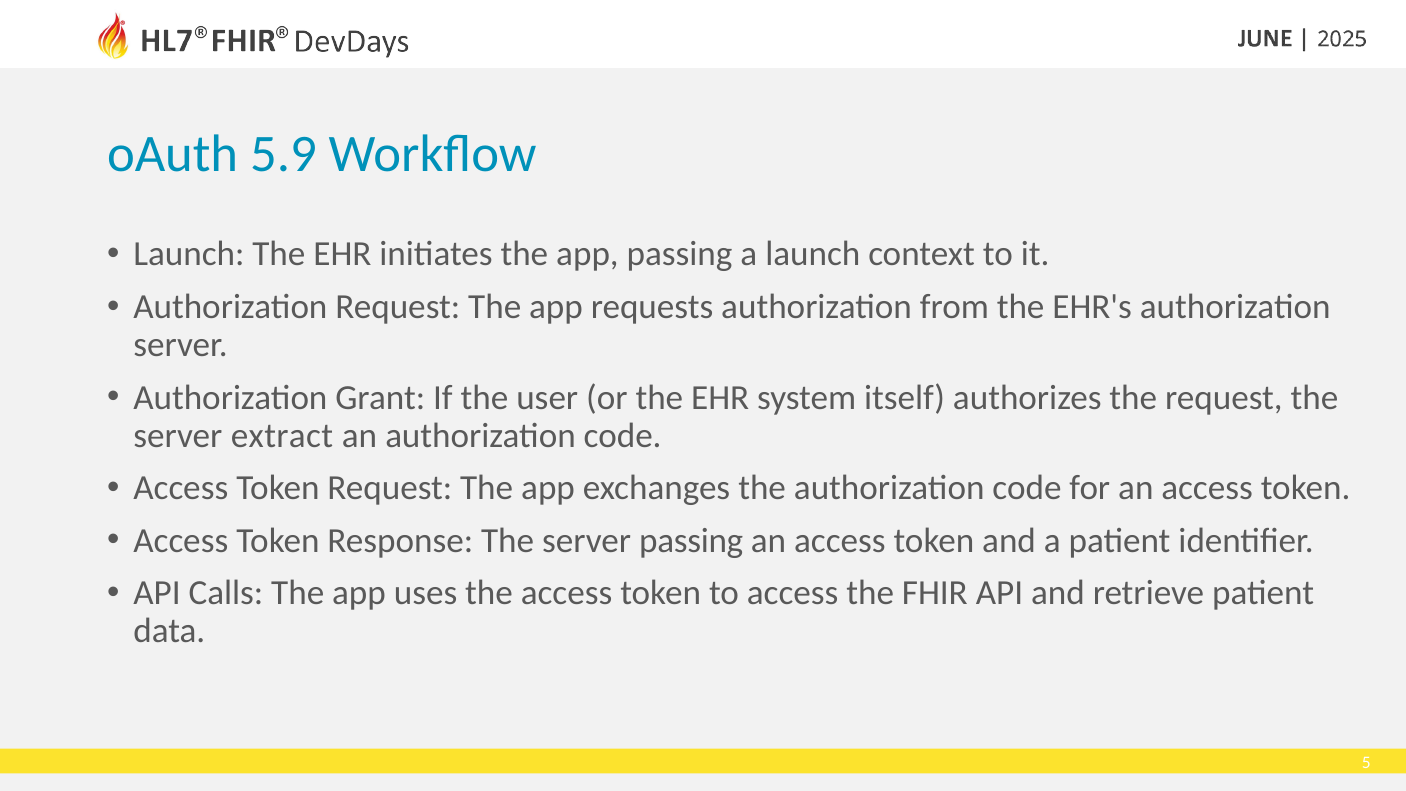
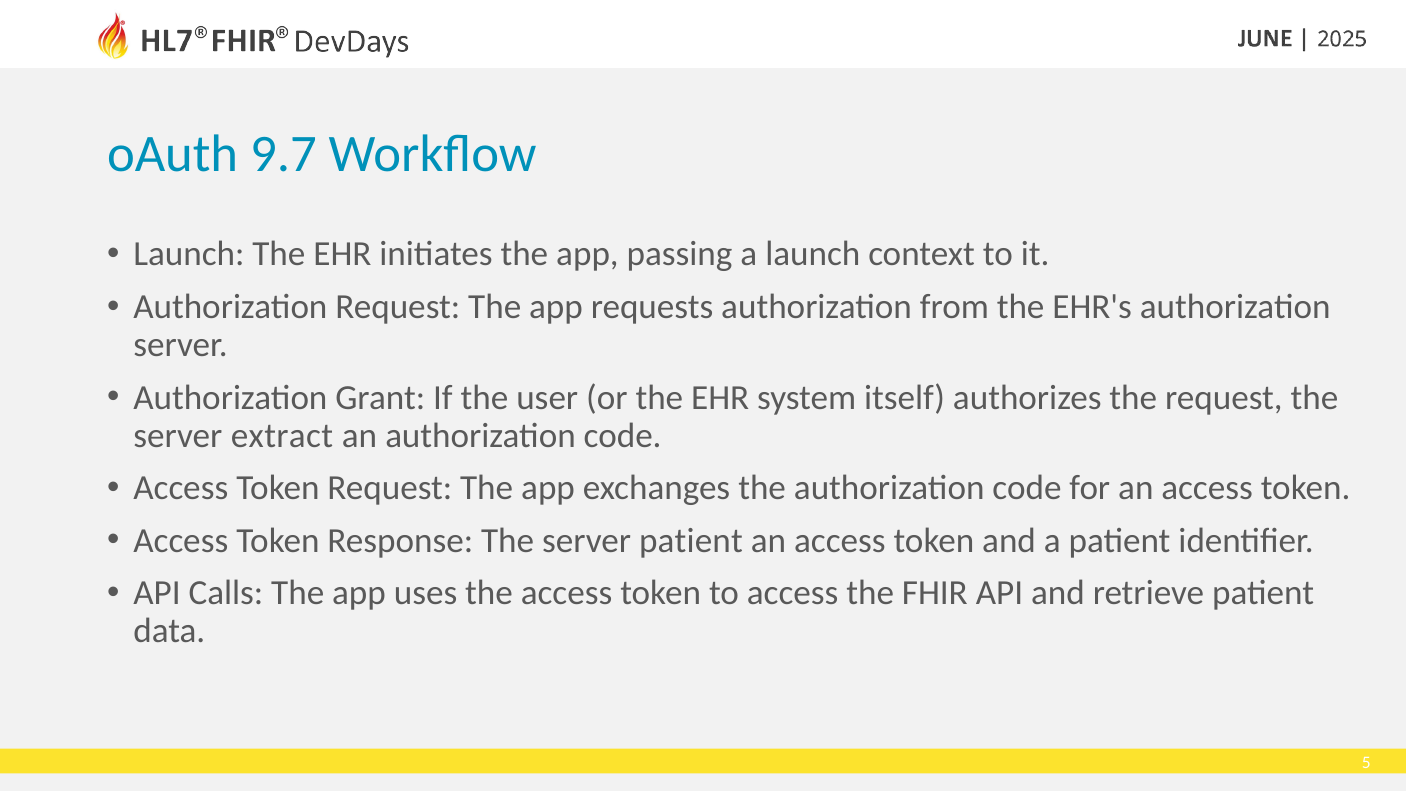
5.9: 5.9 -> 9.7 (283, 154)
server passing: passing -> patient (691, 541)
